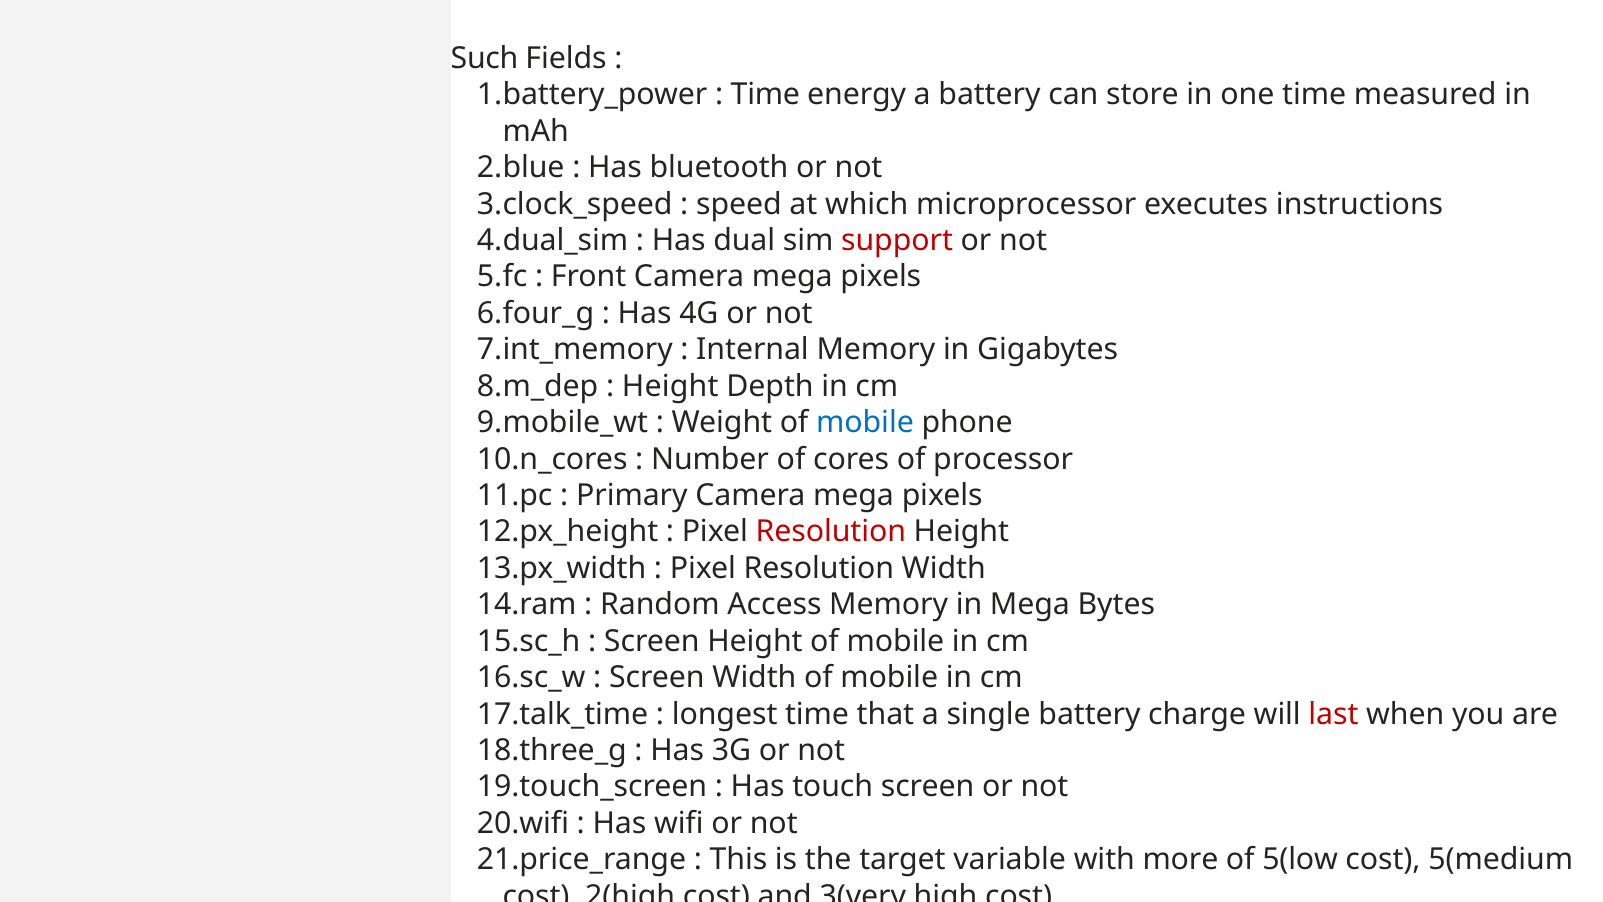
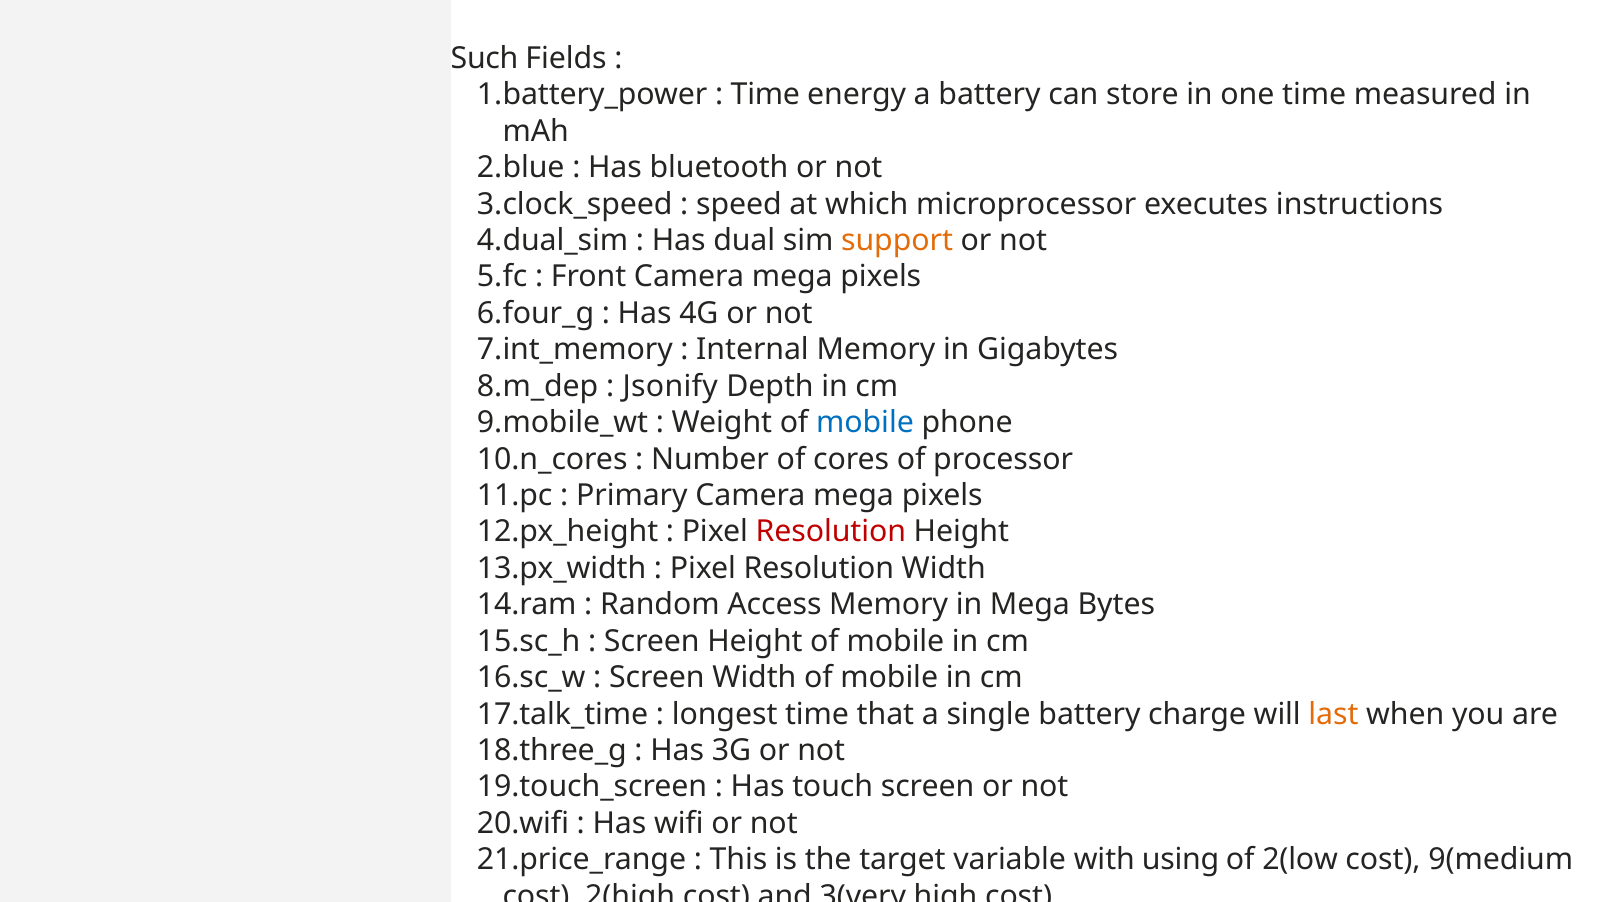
support colour: red -> orange (897, 240)
Height: Height -> Jsonify (670, 386)
last colour: red -> orange (1333, 714)
more: more -> using (1181, 859)
5(low: 5(low -> 2(low (1300, 859)
5(medium: 5(medium -> 9(medium (1501, 859)
